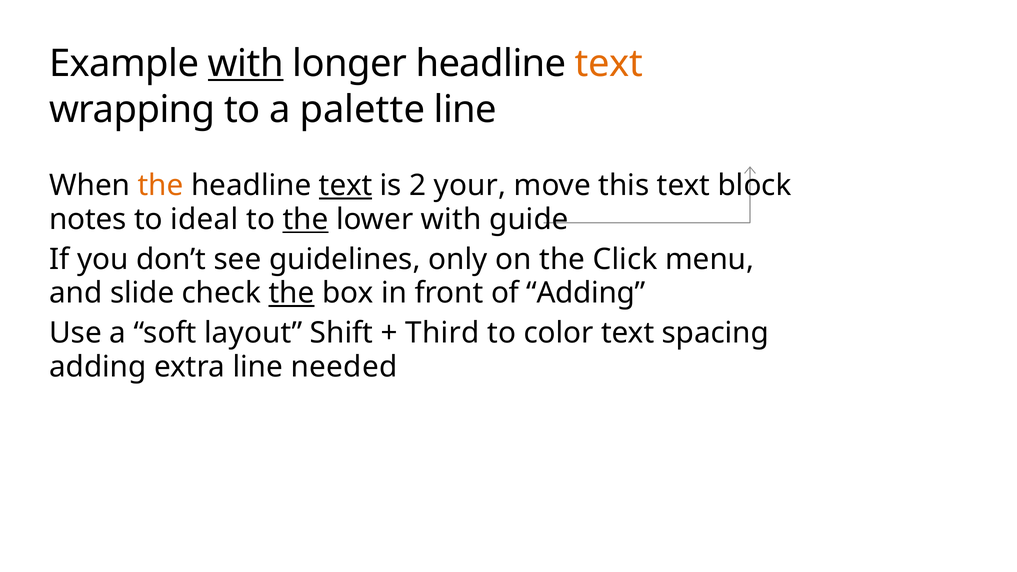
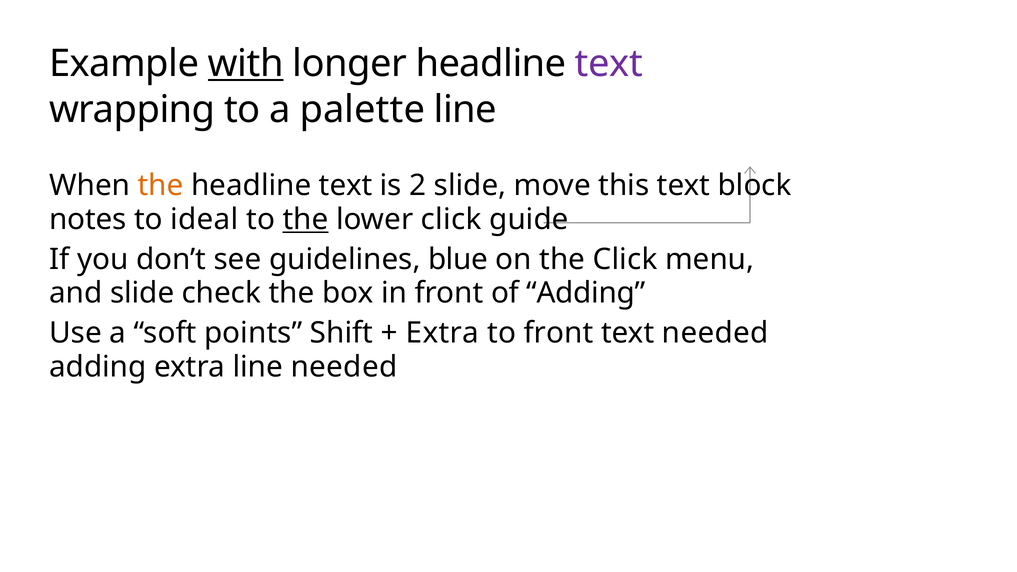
text colour: orange -> purple (609, 64)
text underline: present -> none (346, 186)
2 your: your -> slide (470, 186)
lower with: with -> click (451, 220)
only: only -> blue (458, 259)
the underline: present -> none (292, 293)
layout: layout -> points (253, 333)
Third: Third -> Extra (442, 333)
to color: color -> front (559, 333)
text spacing: spacing -> needed (715, 333)
